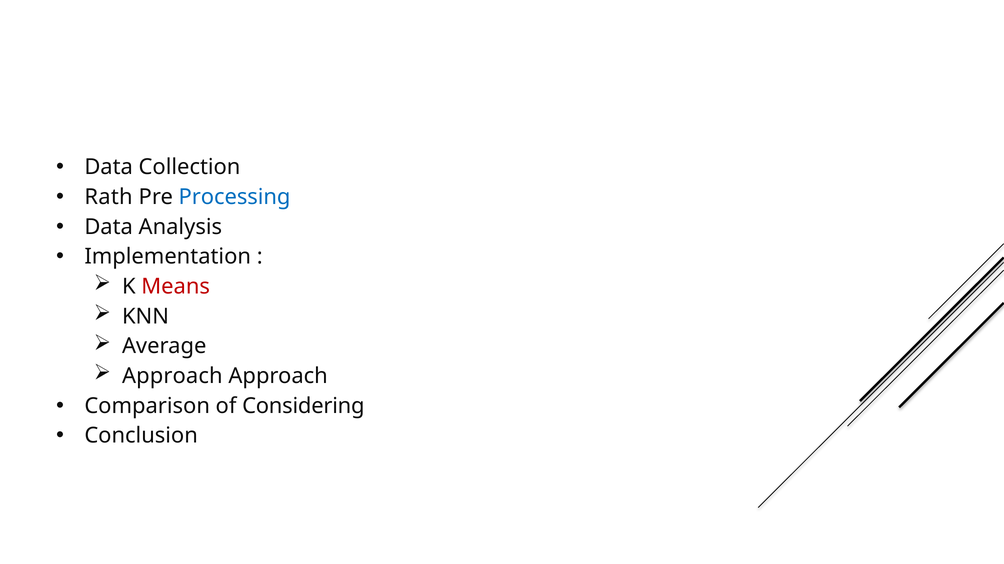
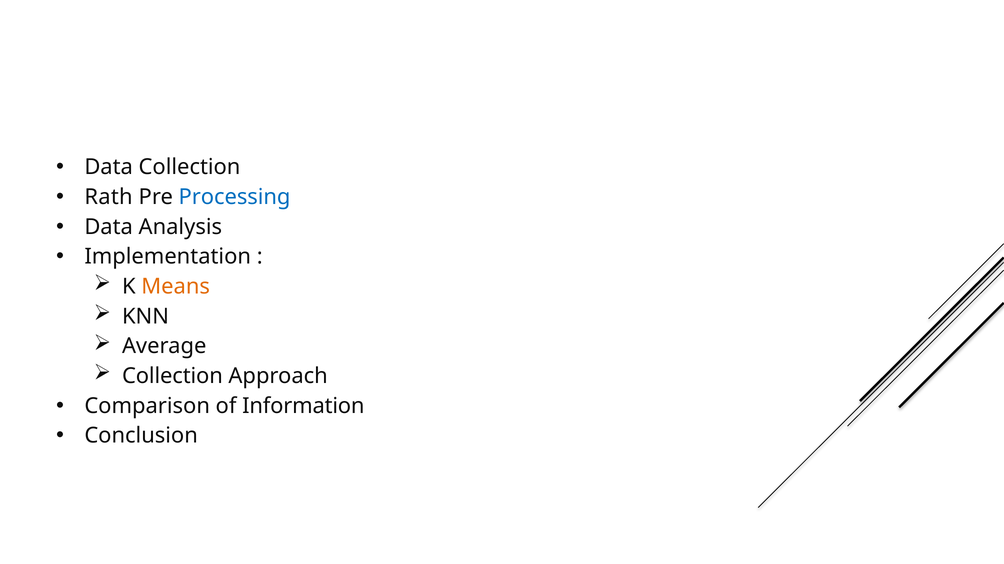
Means colour: red -> orange (176, 287)
Approach: Approach -> Collection (172, 376)
Considering: Considering -> Information (303, 406)
